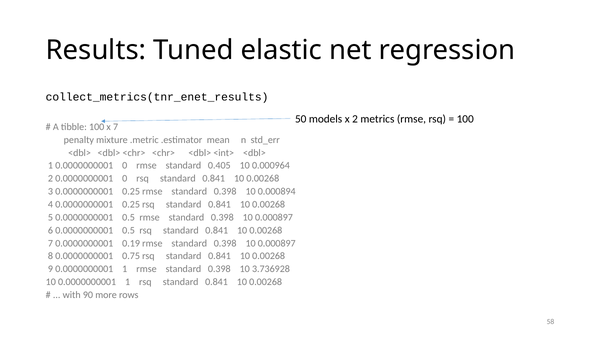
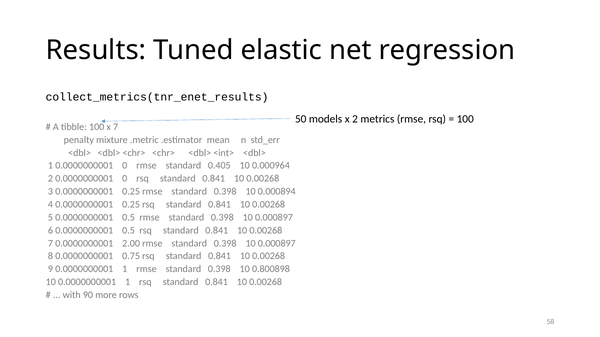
0.19: 0.19 -> 2.00 (131, 244)
3.736928: 3.736928 -> 0.800898 (271, 270)
